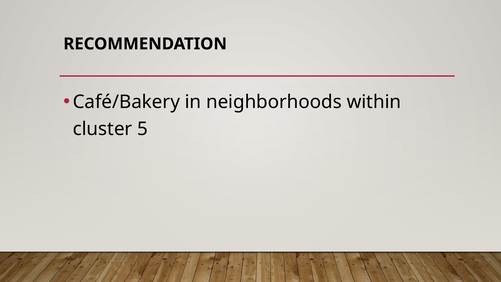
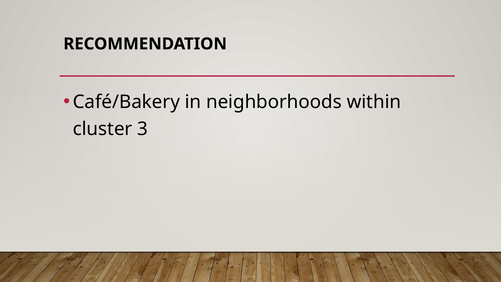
5: 5 -> 3 (143, 129)
